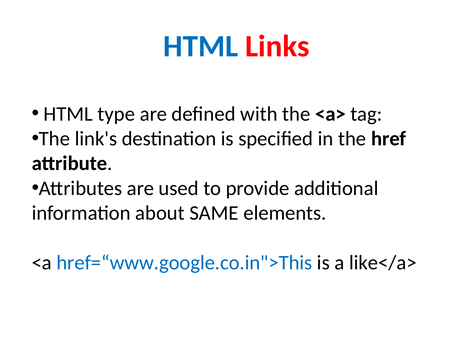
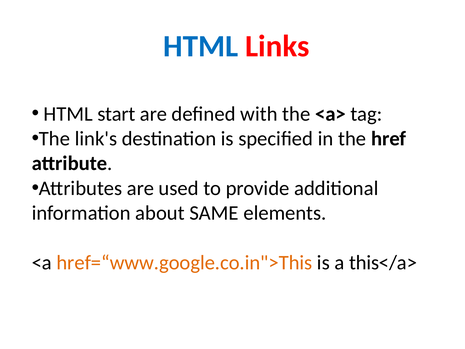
type: type -> start (116, 114)
href=“www.google.co.in">This colour: blue -> orange (184, 263)
like</a>: like</a> -> this</a> (383, 263)
